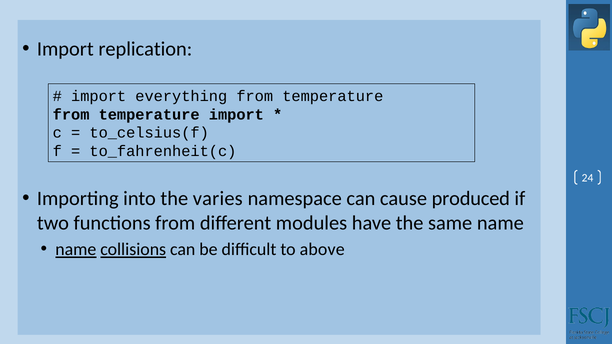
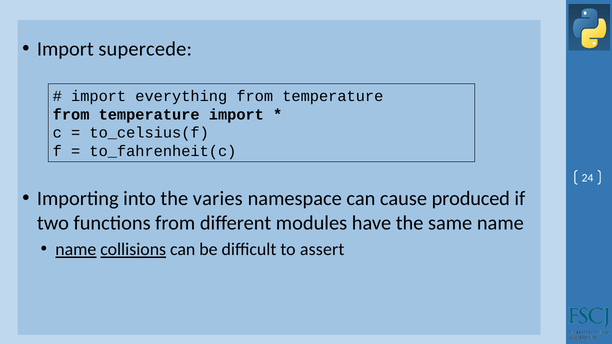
replication: replication -> supercede (145, 49)
above: above -> assert (322, 250)
